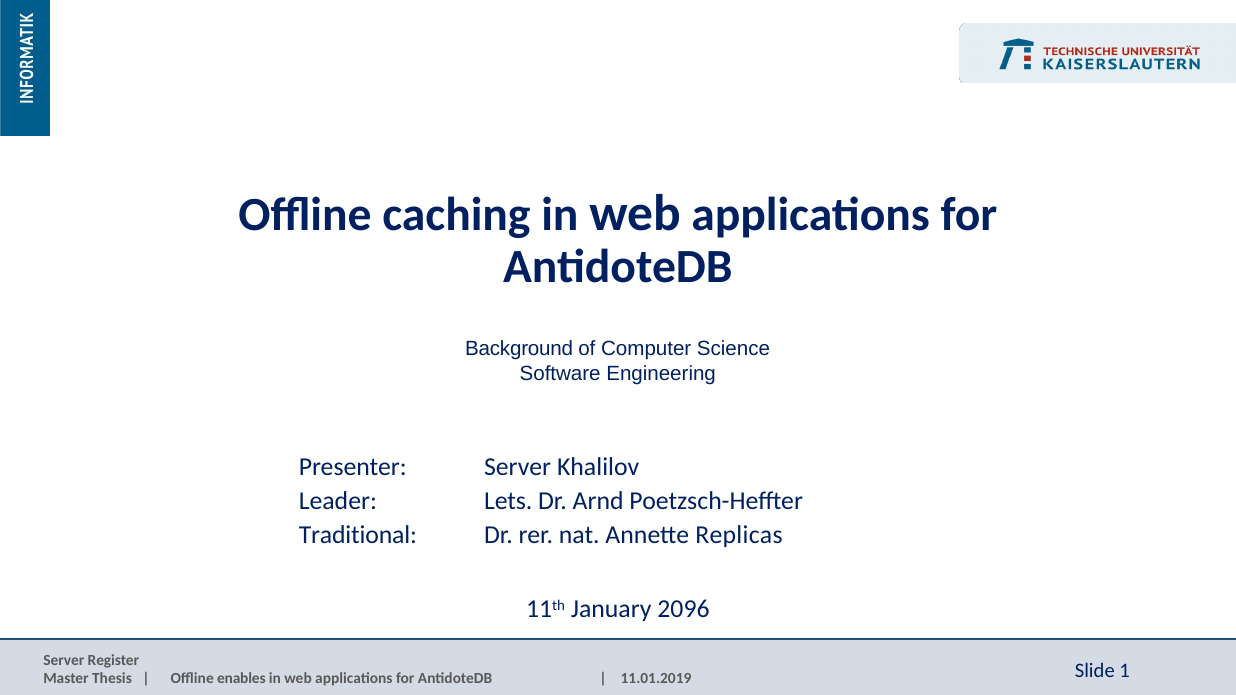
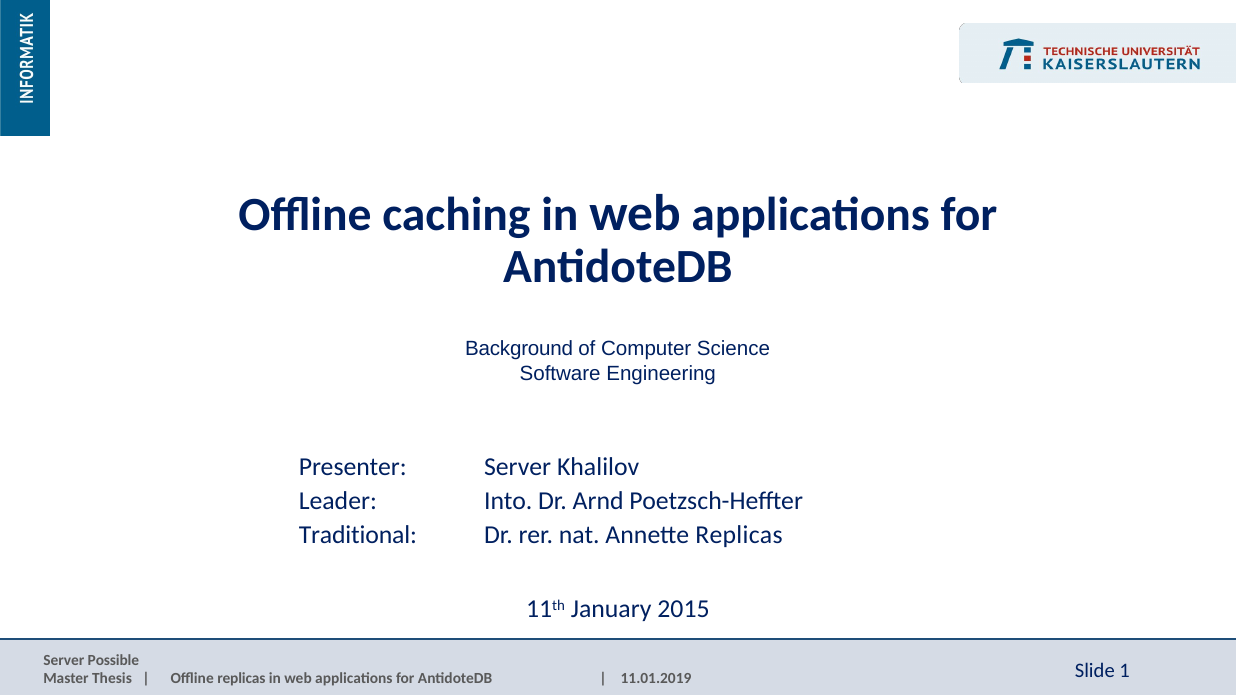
Lets: Lets -> Into (508, 501)
2096: 2096 -> 2015 (683, 610)
Register: Register -> Possible (113, 660)
Offline enables: enables -> replicas (241, 679)
